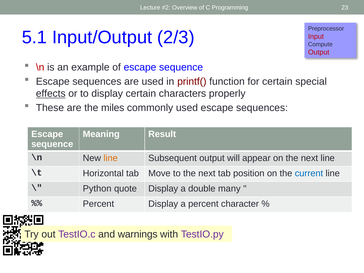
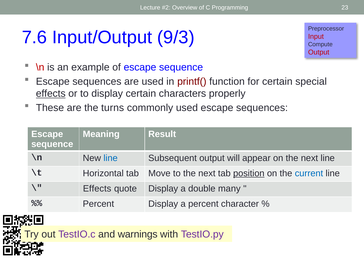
5.1: 5.1 -> 7.6 (34, 37)
2/3: 2/3 -> 9/3 (176, 37)
miles: miles -> turns (113, 108)
line colour: orange -> blue (111, 158)
position underline: none -> present (249, 173)
Python: Python -> Effects (97, 189)
